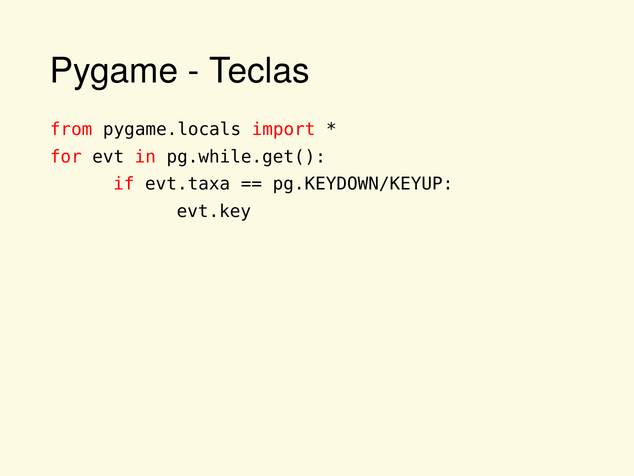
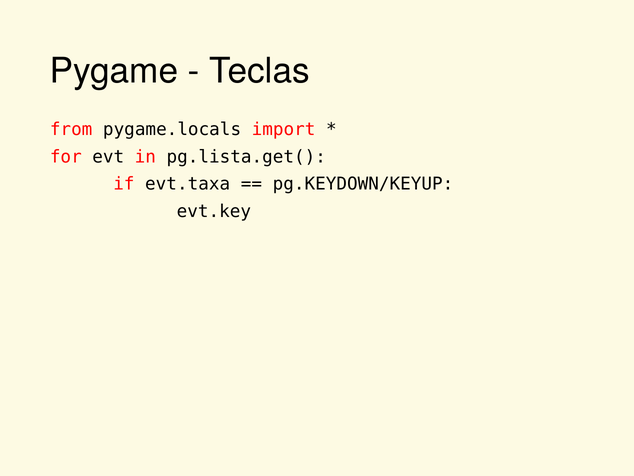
pg.while.get(: pg.while.get( -> pg.lista.get( (246, 157)
